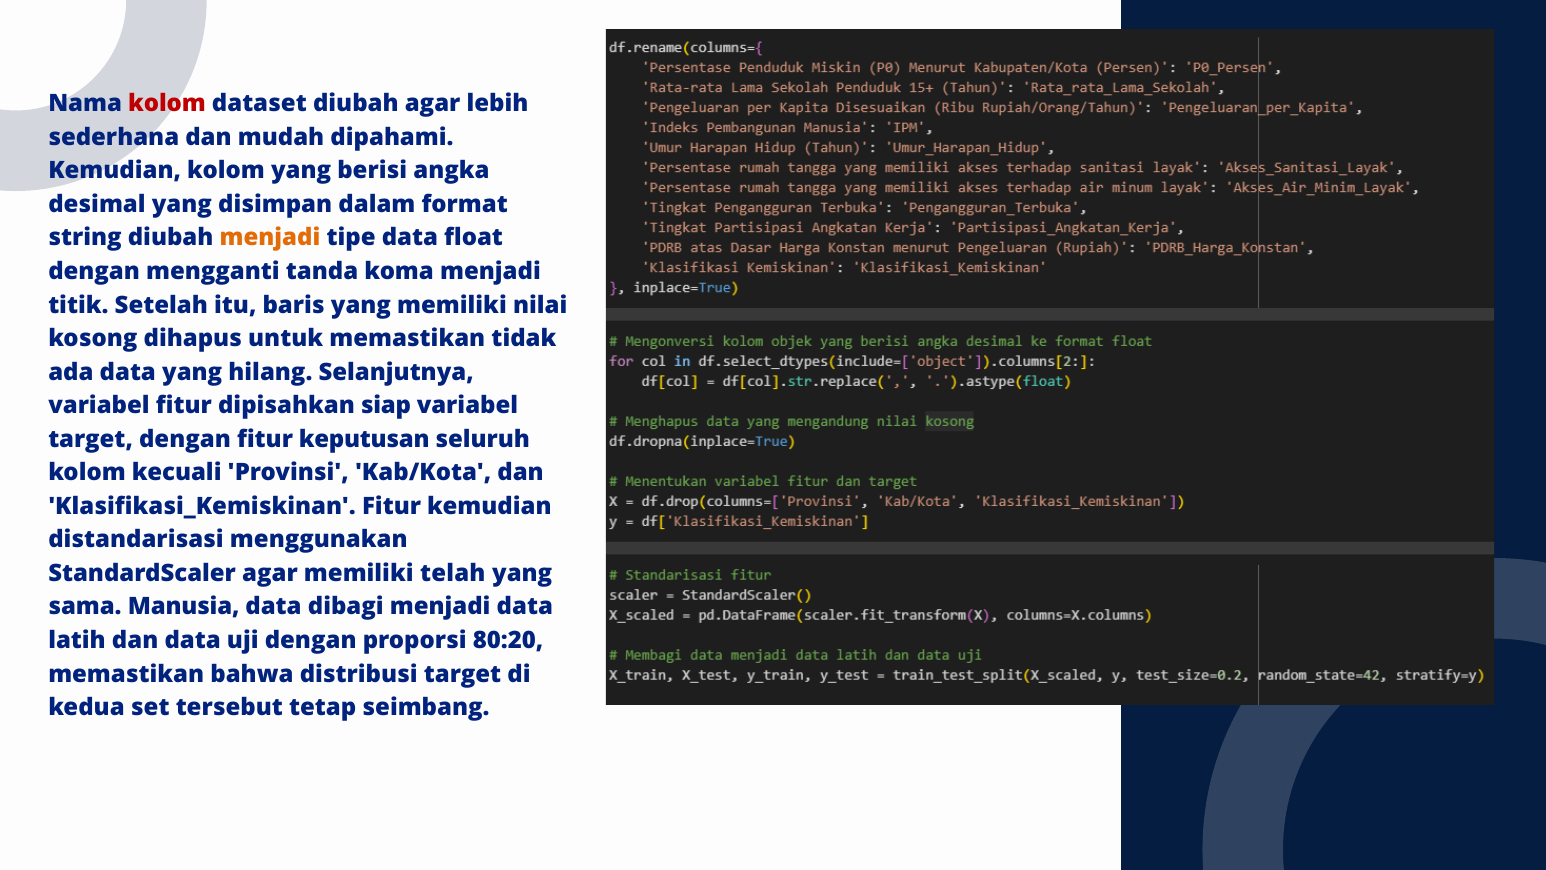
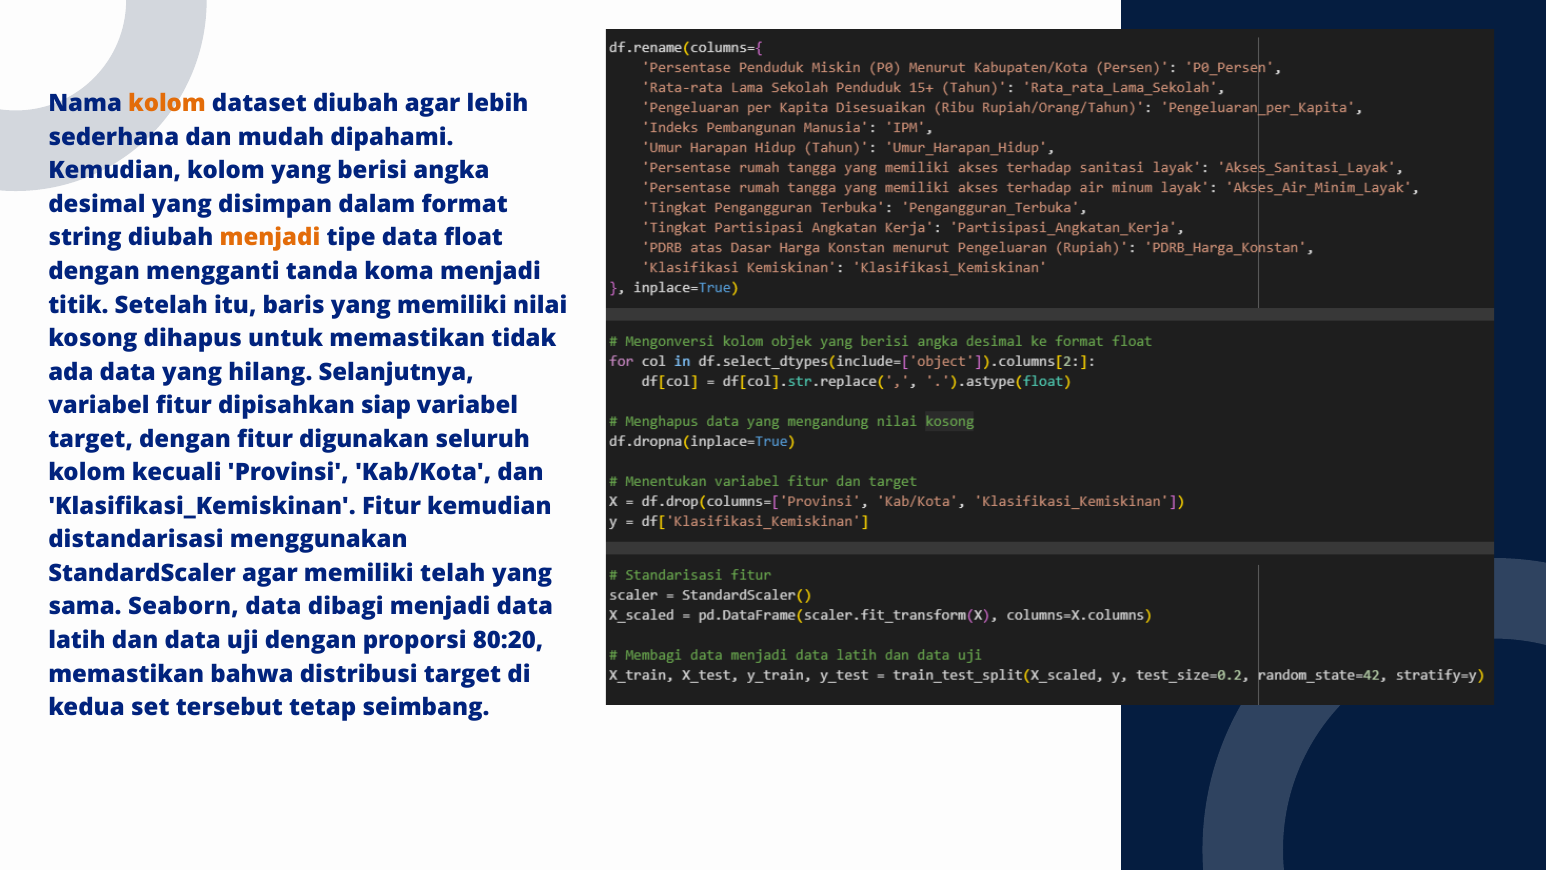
kolom colour: red -> orange (167, 104)
keputusan: keputusan -> digunakan (364, 439)
Manusia: Manusia -> Seaborn (183, 607)
